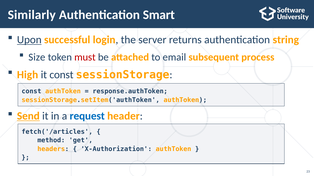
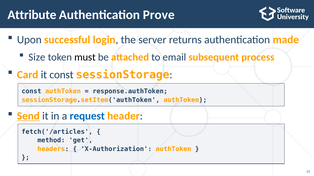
Similarly: Similarly -> Attribute (32, 15)
Smart: Smart -> Prove (159, 15)
Upon underline: present -> none (29, 40)
string: string -> made (286, 40)
must colour: red -> black (85, 57)
High: High -> Card (28, 75)
